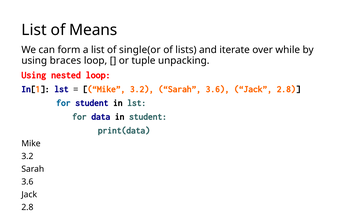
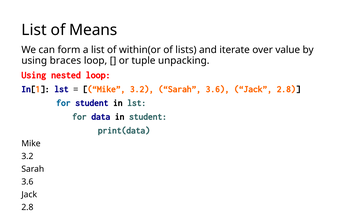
single(or: single(or -> within(or (140, 50)
while: while -> value (288, 50)
